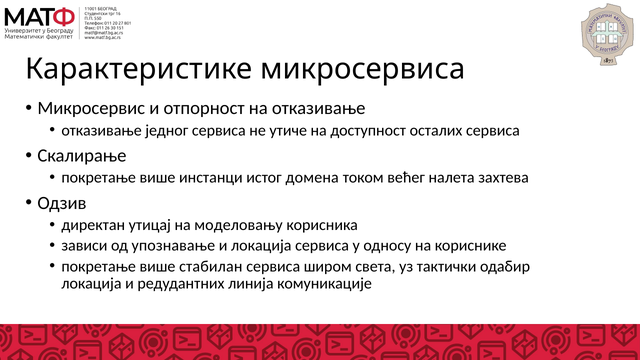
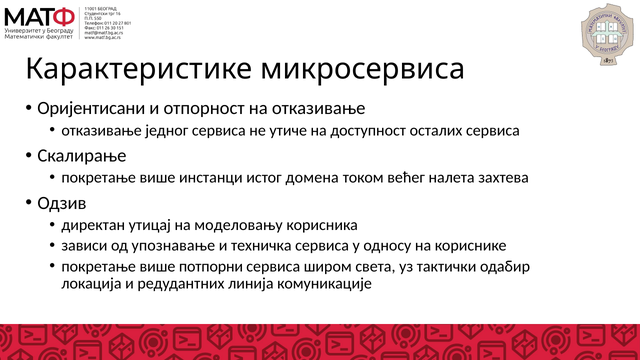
Микросервис: Микросервис -> Оријентисани (91, 108)
и локација: локација -> техничка (261, 246)
стабилан: стабилан -> потпорни (211, 266)
